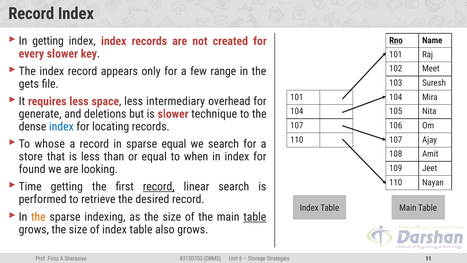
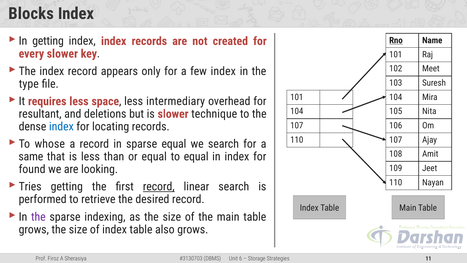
Record: Record -> Blocks (31, 14)
few range: range -> index (223, 71)
gets: gets -> type (29, 84)
generate: generate -> resultant (40, 114)
store: store -> same (31, 156)
to when: when -> equal (196, 156)
Time: Time -> Tries (30, 187)
the colour: orange -> purple (38, 217)
table underline: present -> none (255, 217)
